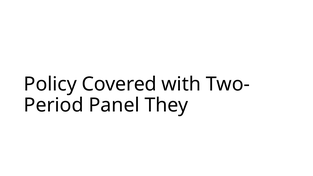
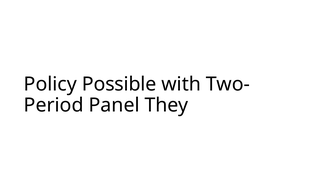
Covered: Covered -> Possible (119, 84)
